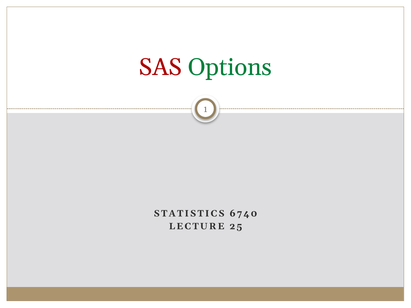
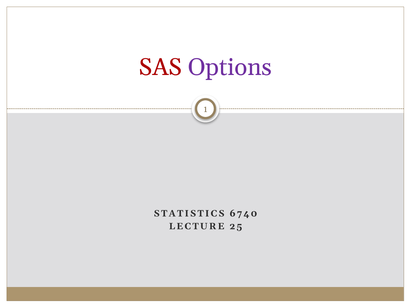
Options colour: green -> purple (230, 67)
